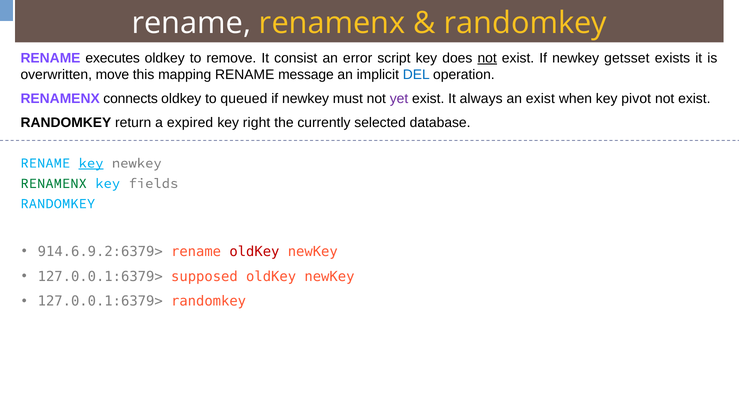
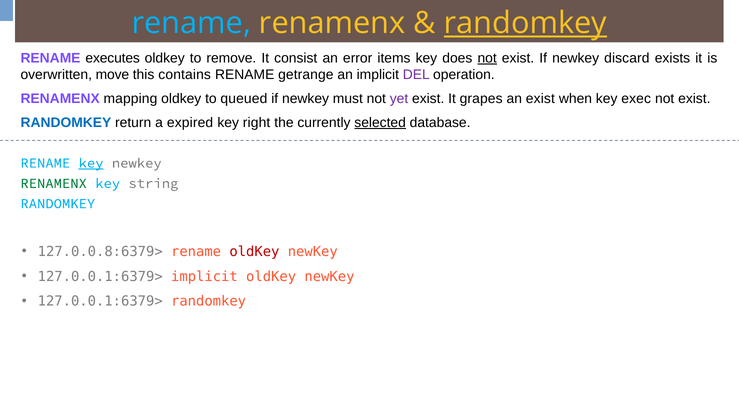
rename colour: white -> light blue (191, 23)
randomkey underline: none -> present (525, 23)
script: script -> items (394, 58)
getsset: getsset -> discard (627, 58)
mapping: mapping -> contains (185, 75)
message: message -> getrange (306, 75)
DEL colour: blue -> purple (416, 75)
connects: connects -> mapping (130, 99)
always: always -> grapes (481, 99)
pivot: pivot -> exec (636, 99)
RANDOMKEY colour: black -> blue (66, 123)
selected underline: none -> present (380, 123)
fields: fields -> string (153, 184)
914.6.9.2:6379>: 914.6.9.2:6379> -> 127.0.0.8:6379> (100, 252)
127.0.0.1:6379> supposed: supposed -> implicit (204, 277)
